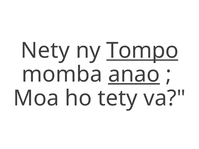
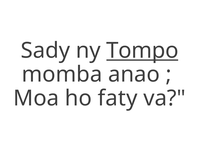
Nety: Nety -> Sady (45, 51)
anao underline: present -> none (134, 74)
tety: tety -> faty (118, 98)
